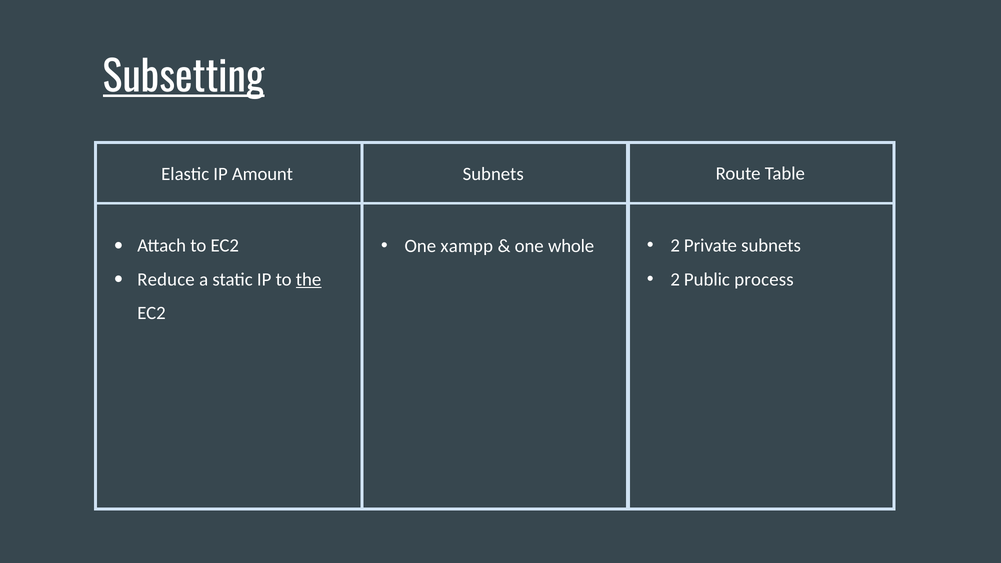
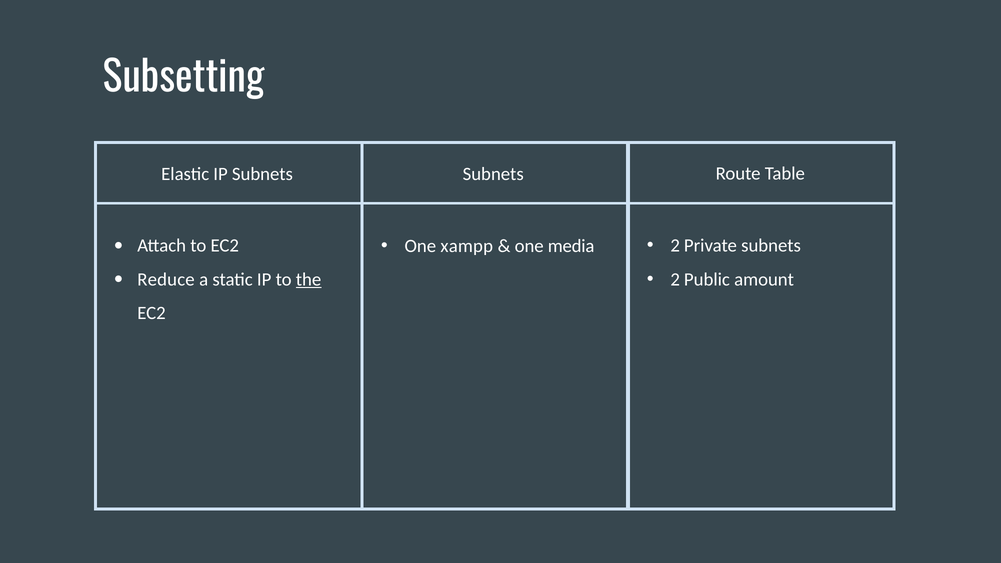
Subsetting underline: present -> none (184, 78)
IP Amount: Amount -> Subnets (262, 174)
whole: whole -> media (571, 246)
process: process -> amount (764, 279)
